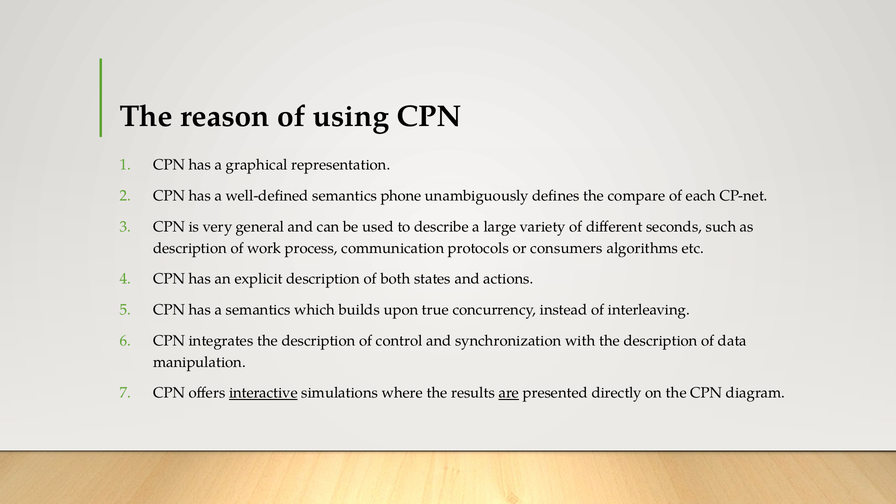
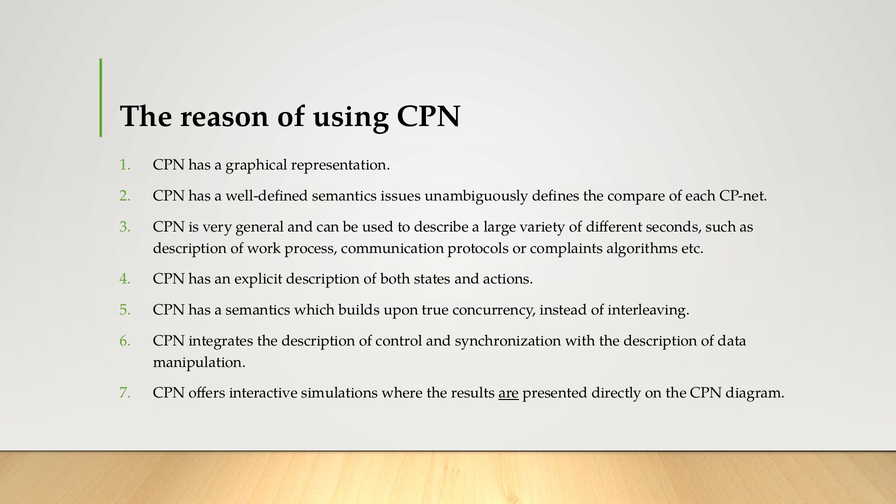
phone: phone -> issues (401, 196)
consumers: consumers -> complaints (567, 248)
interactive underline: present -> none (263, 393)
